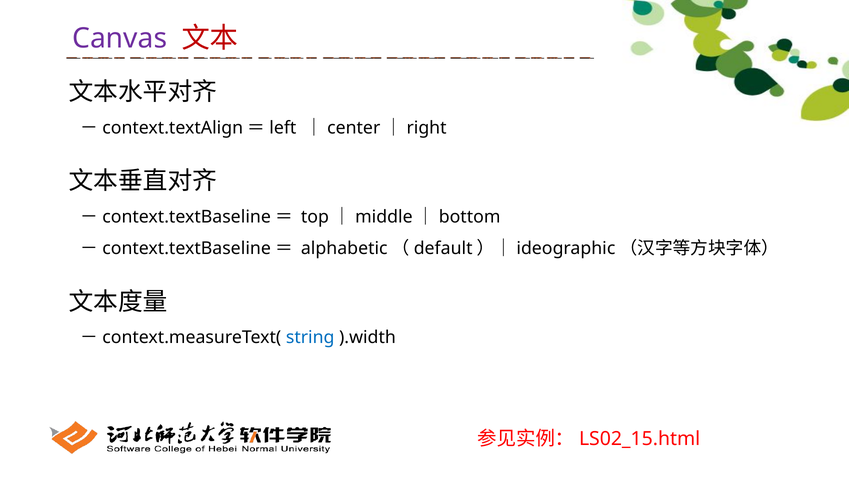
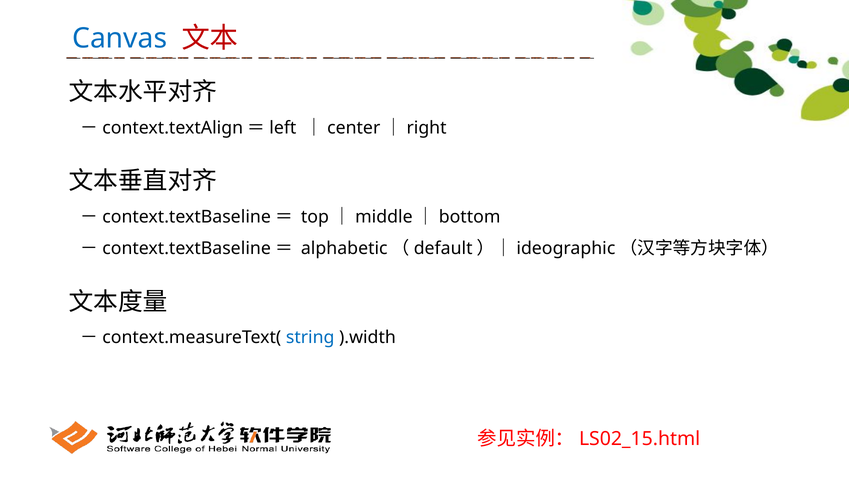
Canvas colour: purple -> blue (120, 39)
